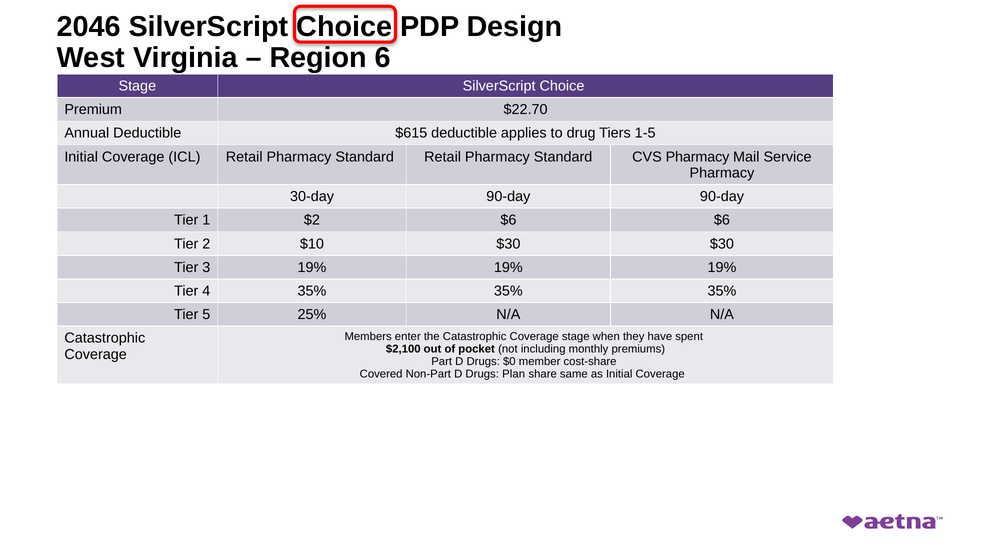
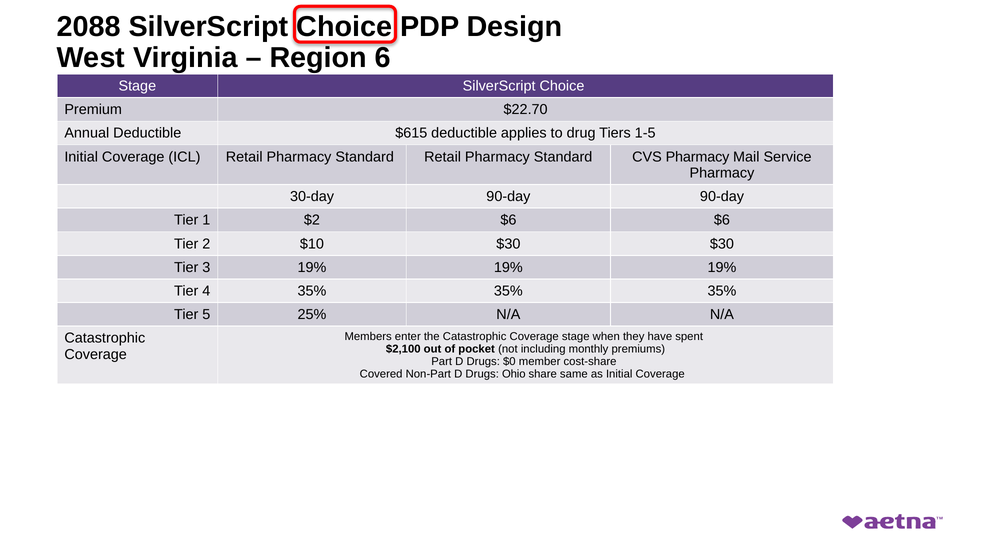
2046: 2046 -> 2088 (89, 27)
Plan: Plan -> Ohio (514, 374)
